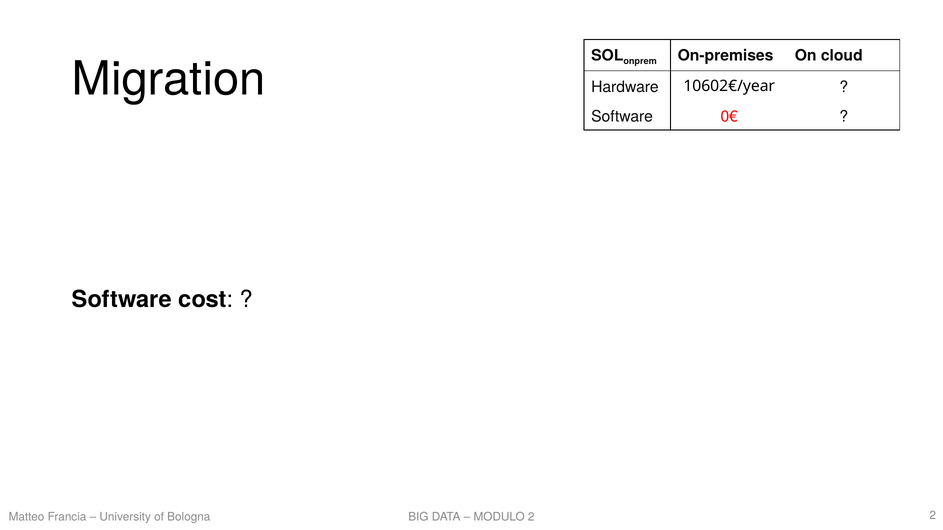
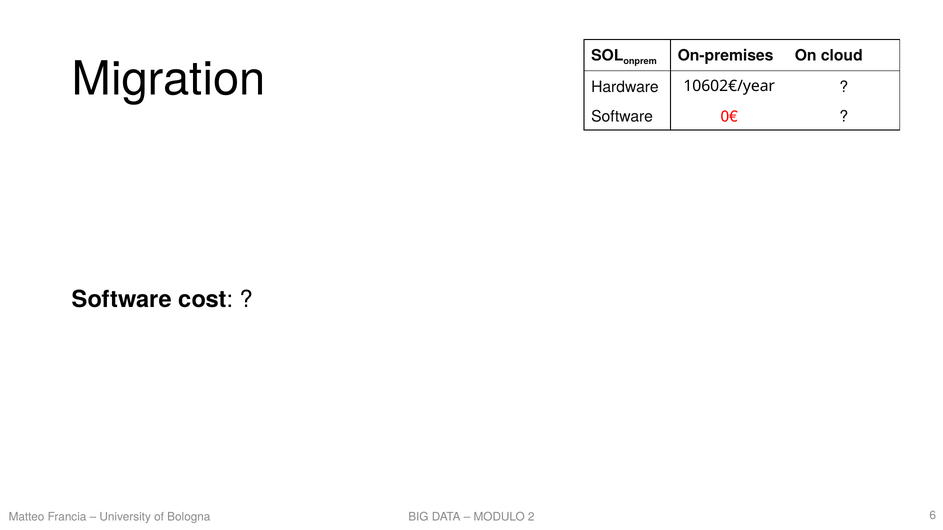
Bologna 2: 2 -> 6 (933, 516)
